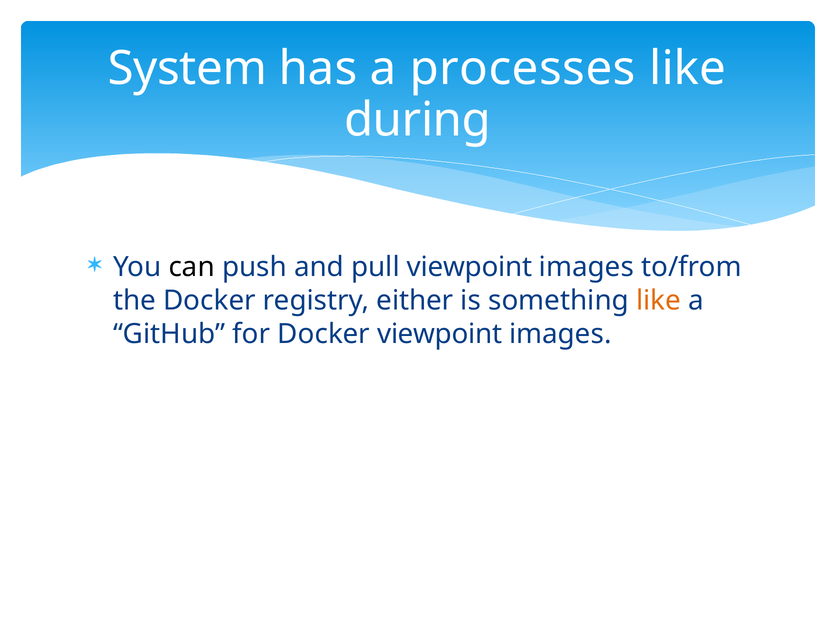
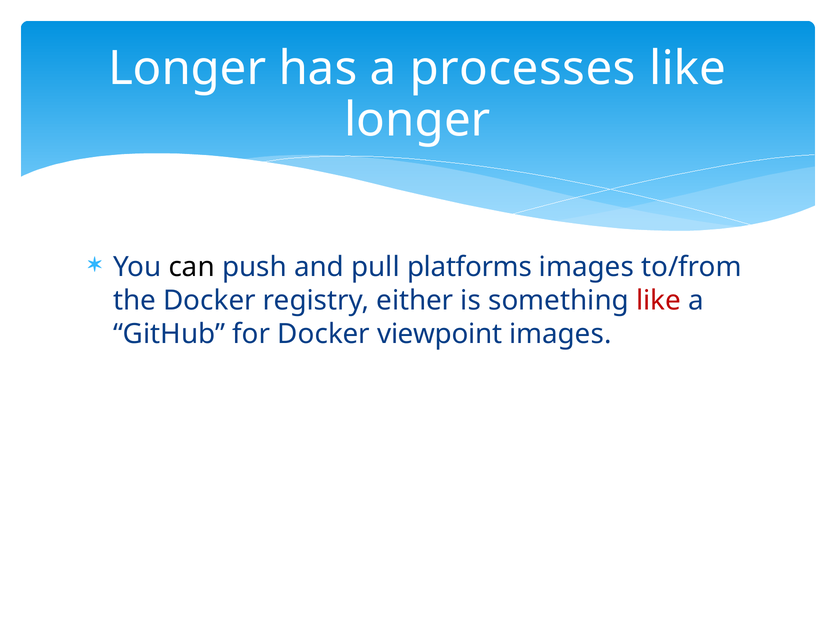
System: System -> Longer (187, 69)
during: during -> longer (417, 120)
pull viewpoint: viewpoint -> platforms (470, 267)
like colour: orange -> red (658, 301)
